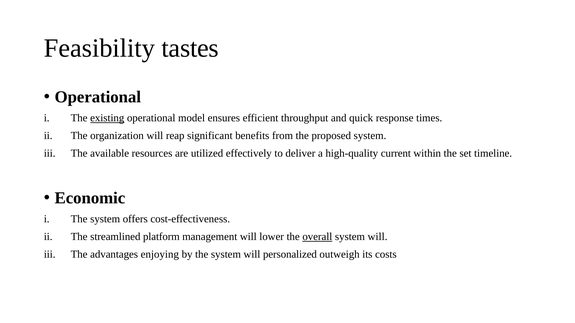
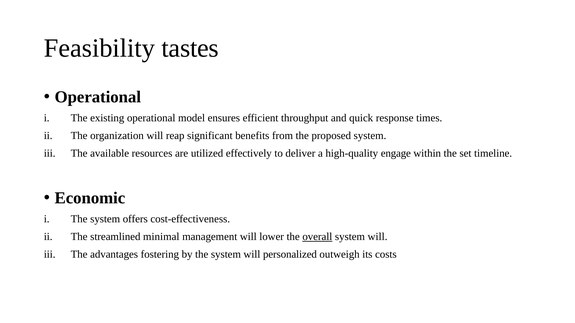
existing underline: present -> none (107, 118)
current: current -> engage (396, 153)
platform: platform -> minimal (161, 237)
enjoying: enjoying -> fostering (160, 255)
